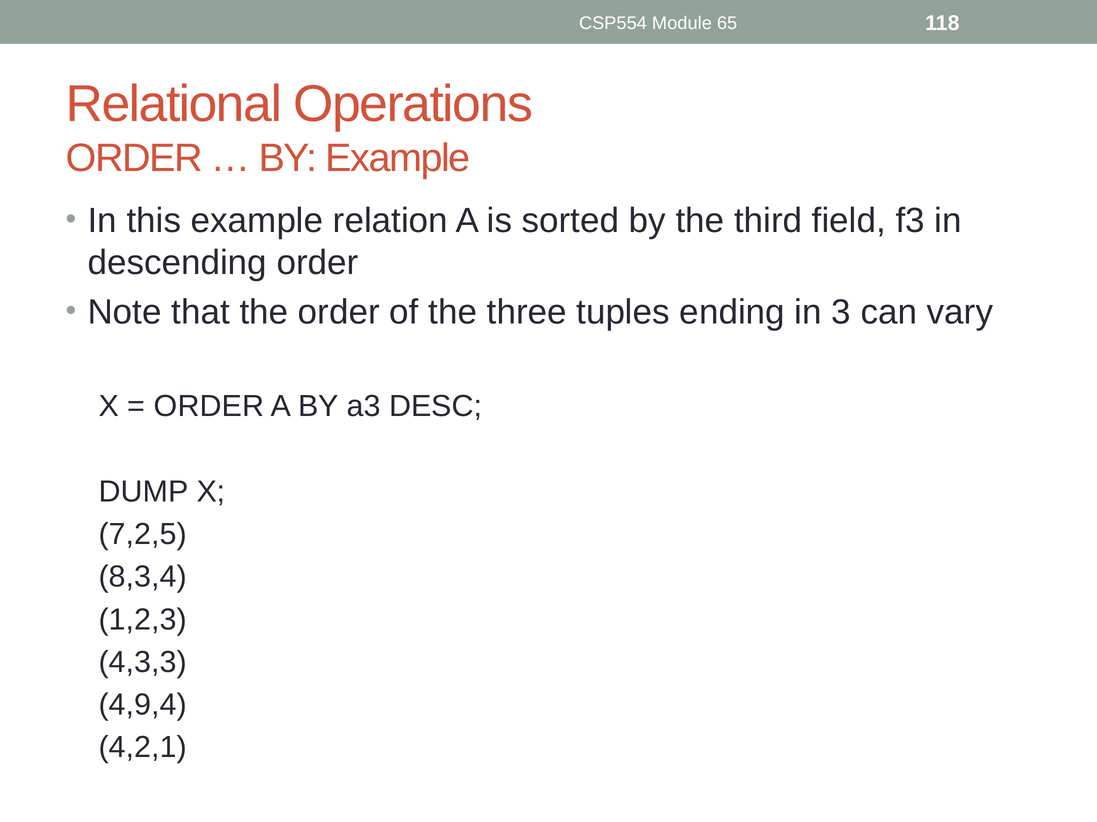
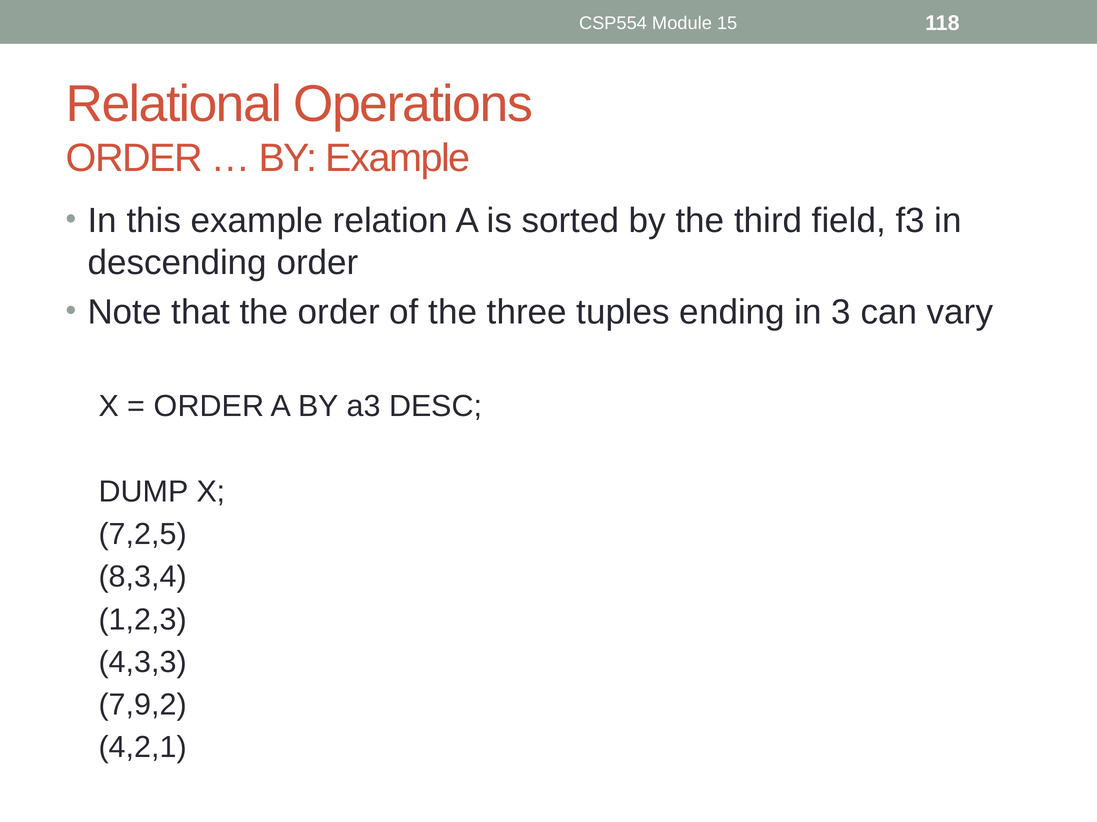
65: 65 -> 15 (727, 23)
4,9,4: 4,9,4 -> 7,9,2 (143, 705)
